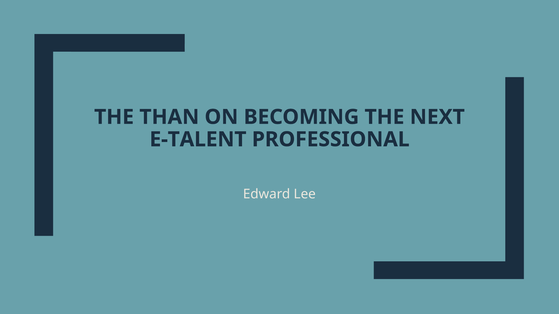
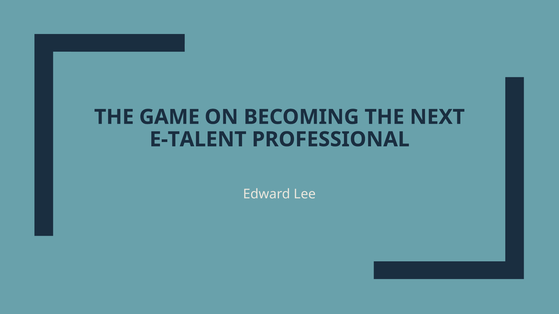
THAN: THAN -> GAME (169, 117)
